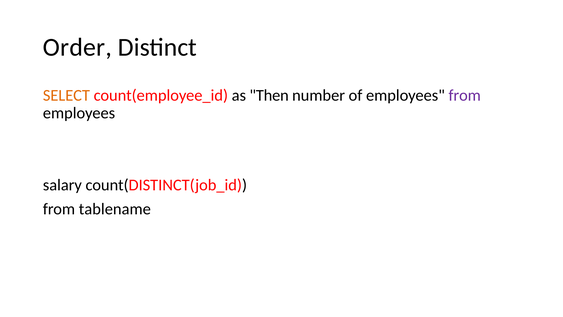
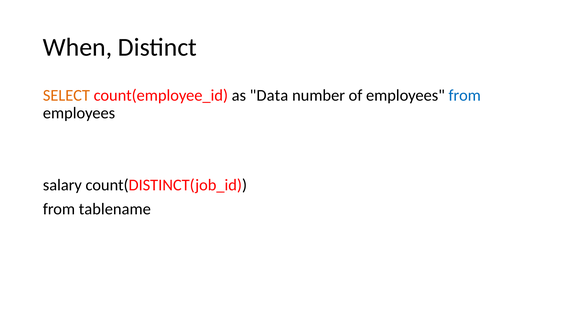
Order: Order -> When (78, 47)
Then: Then -> Data (269, 95)
from colour: purple -> blue (465, 95)
